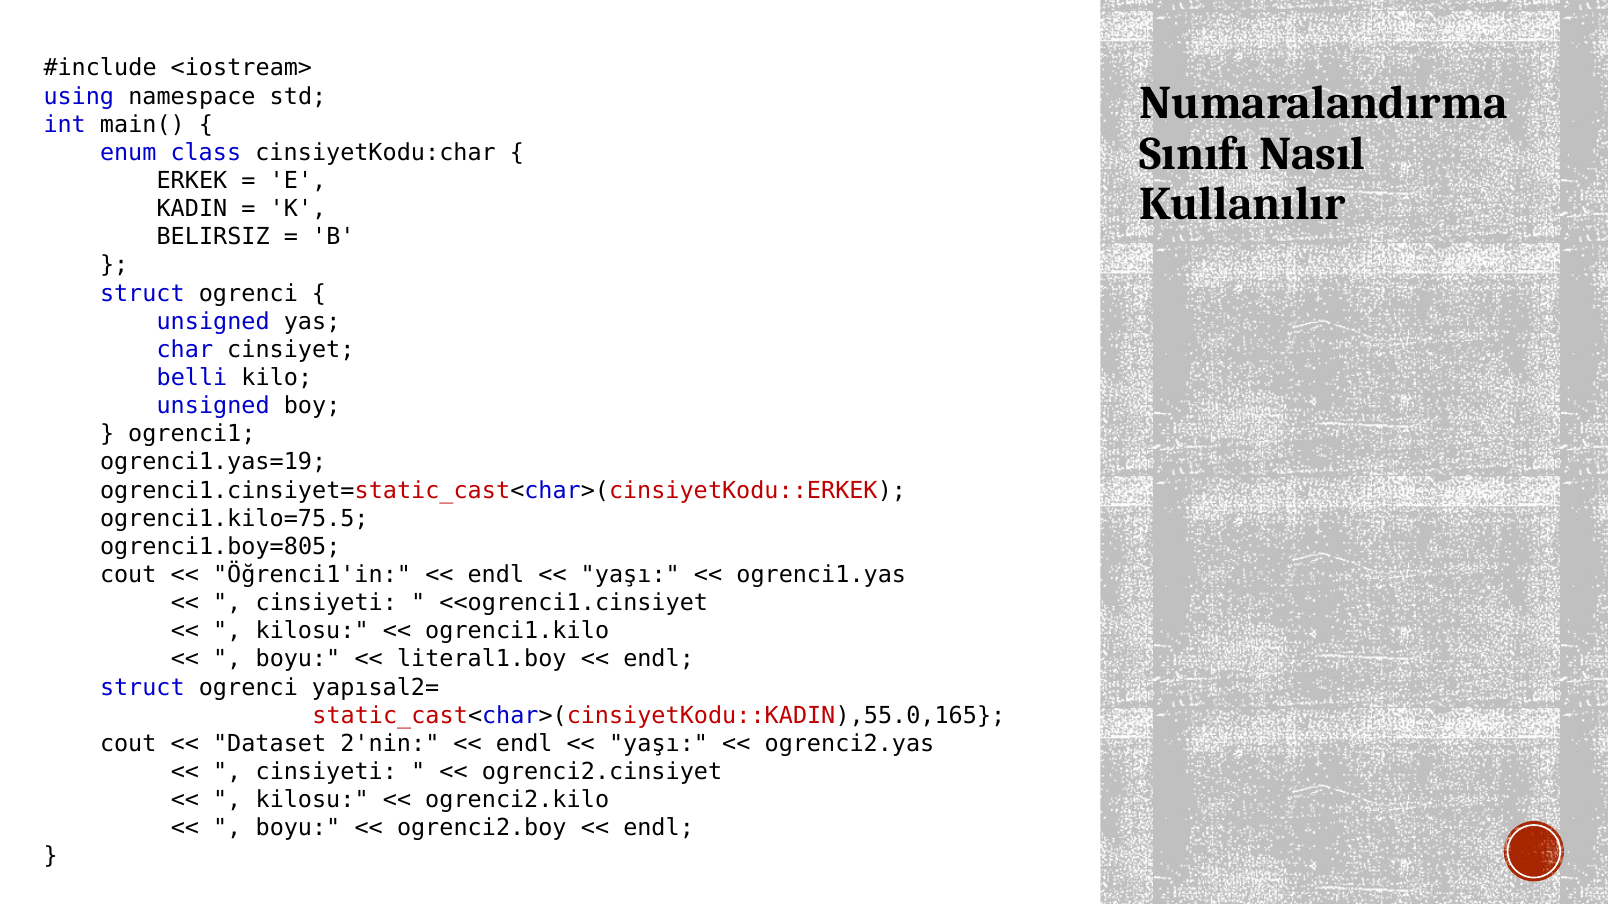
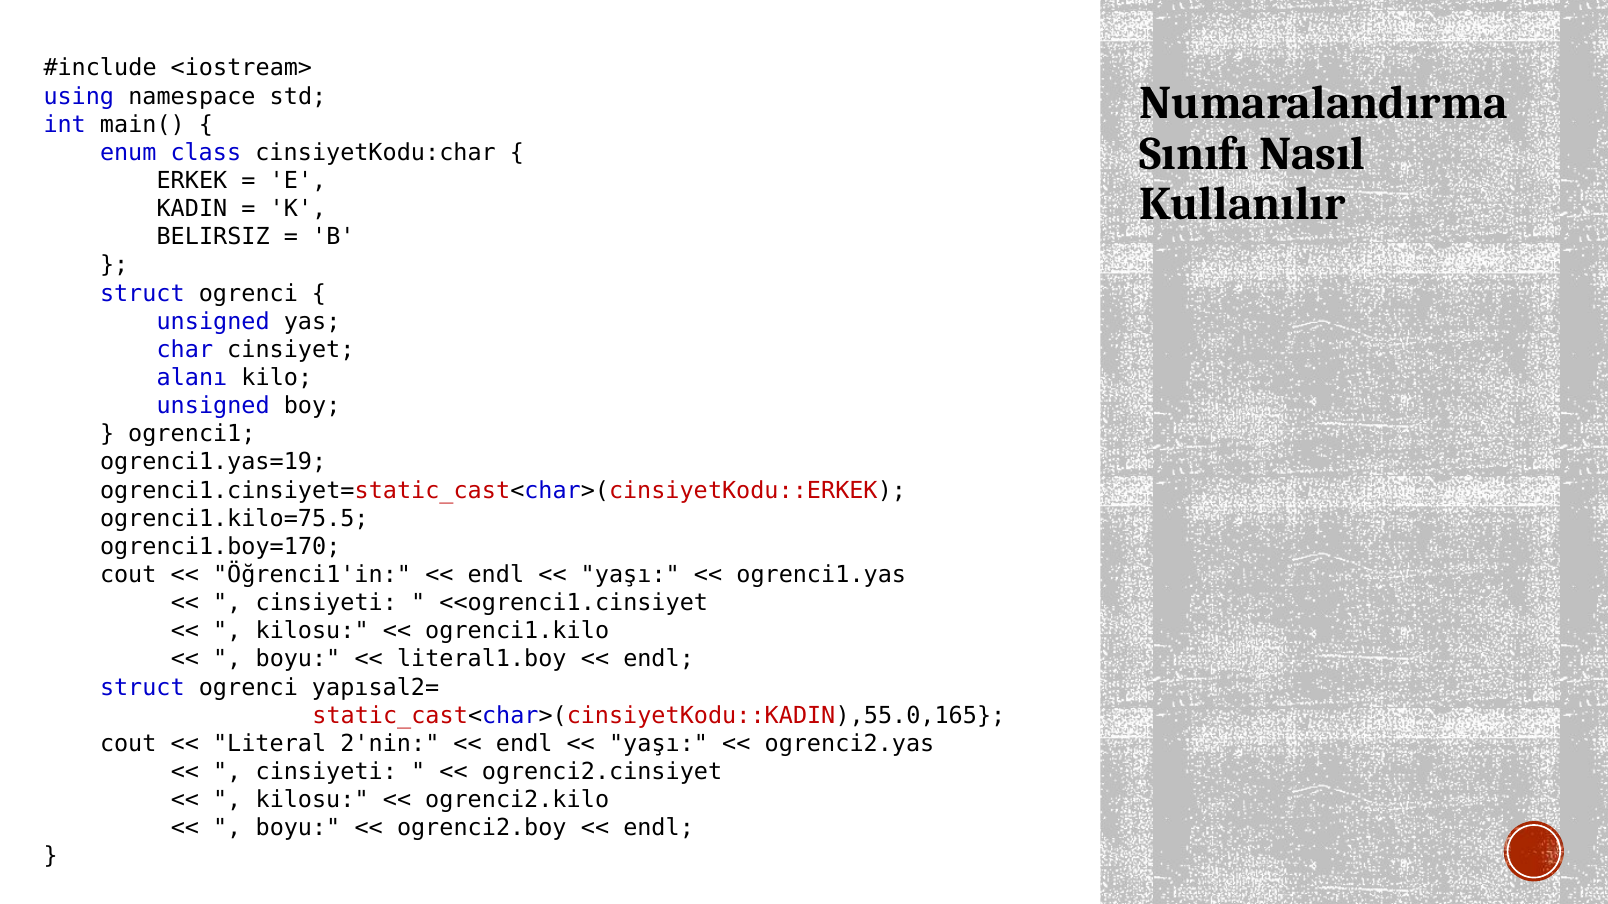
belli: belli -> alanı (192, 378)
ogrenci1.boy=805: ogrenci1.boy=805 -> ogrenci1.boy=170 (220, 547)
Dataset: Dataset -> Literal (270, 744)
